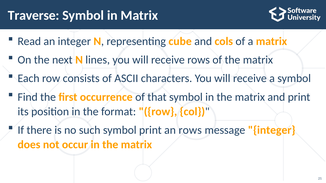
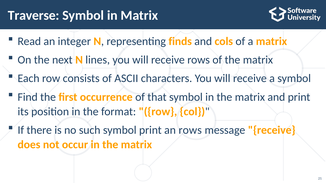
cube: cube -> finds (180, 41)
message integer: integer -> receive (272, 130)
